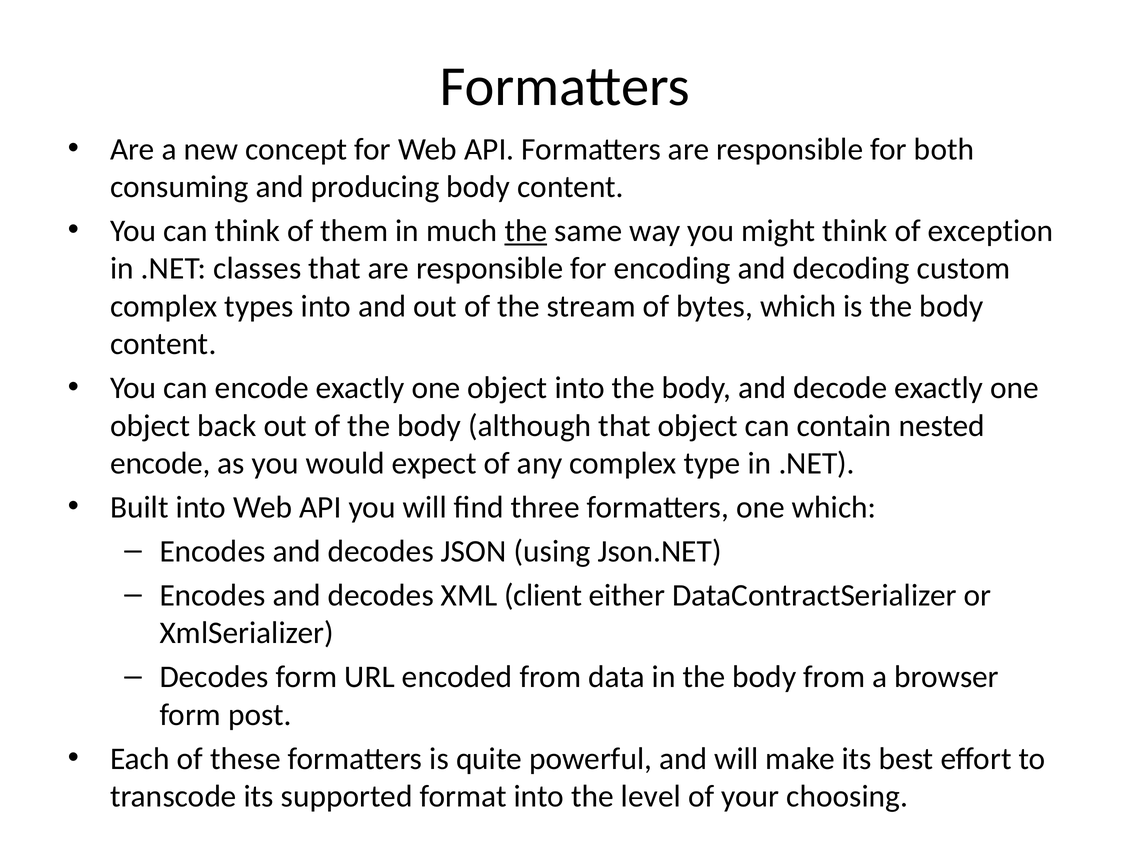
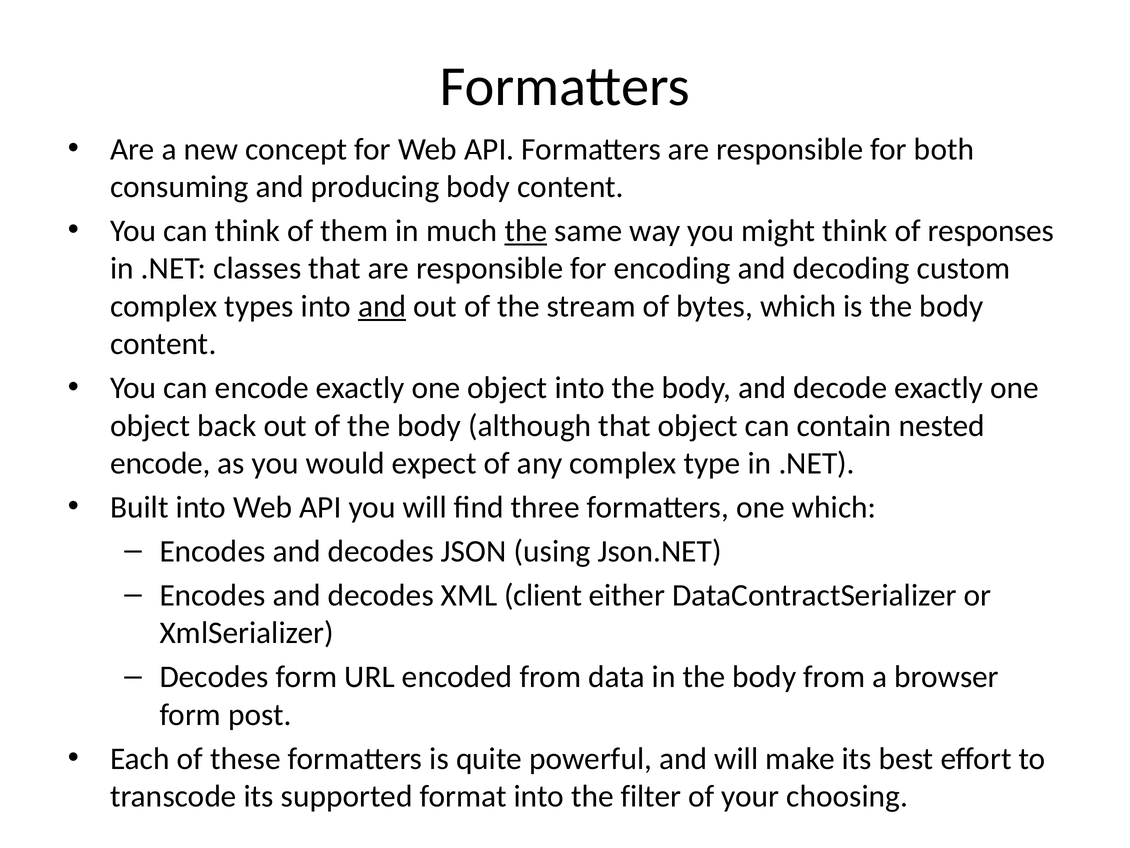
exception: exception -> responses (991, 231)
and underline: none -> present (382, 306)
level: level -> filter (651, 796)
